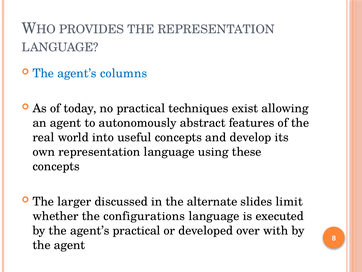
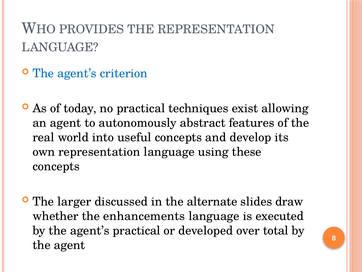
columns: columns -> criterion (124, 73)
limit: limit -> draw (289, 201)
configurations: configurations -> enhancements (144, 216)
with: with -> total (276, 230)
